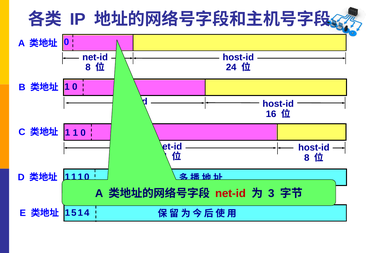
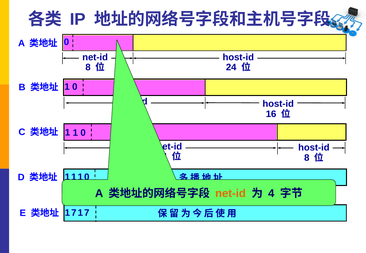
net-id colour: red -> orange (230, 194)
3: 3 -> 4 (271, 194)
5: 5 -> 7 (74, 213)
4: 4 -> 7 (87, 213)
